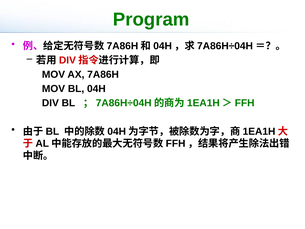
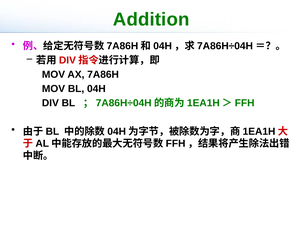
Program: Program -> Addition (151, 19)
